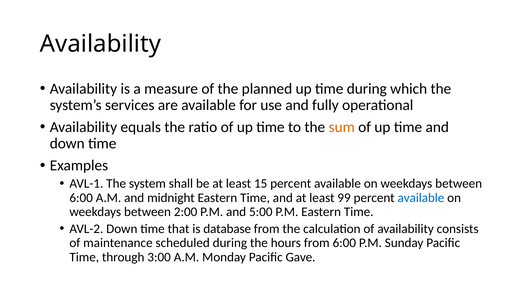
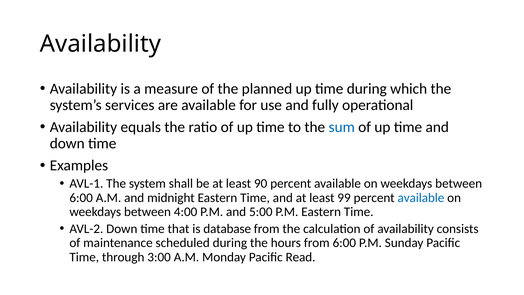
sum colour: orange -> blue (342, 127)
15: 15 -> 90 (261, 183)
2:00: 2:00 -> 4:00 (186, 212)
Gave: Gave -> Read (301, 257)
